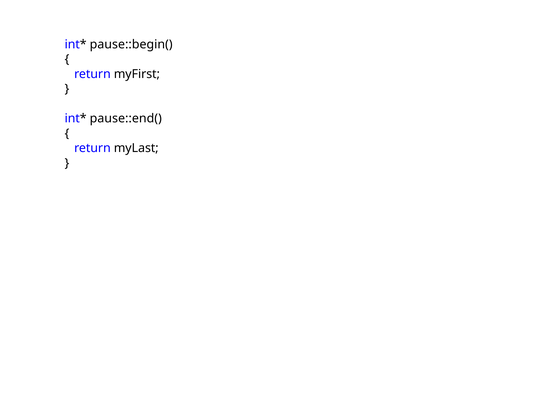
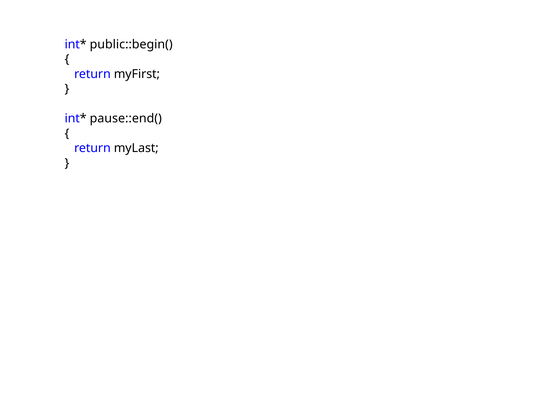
pause::begin(: pause::begin( -> public::begin( (131, 44)
